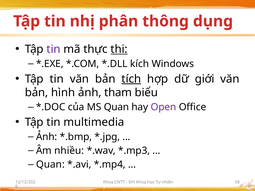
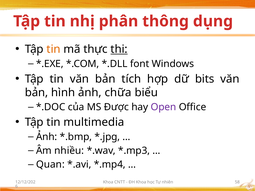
tin colour: purple -> orange (54, 49)
kích: kích -> font (140, 64)
tích underline: present -> none (131, 79)
giới: giới -> bits (205, 79)
tham: tham -> chữa (118, 93)
MS Quan: Quan -> Được (116, 107)
